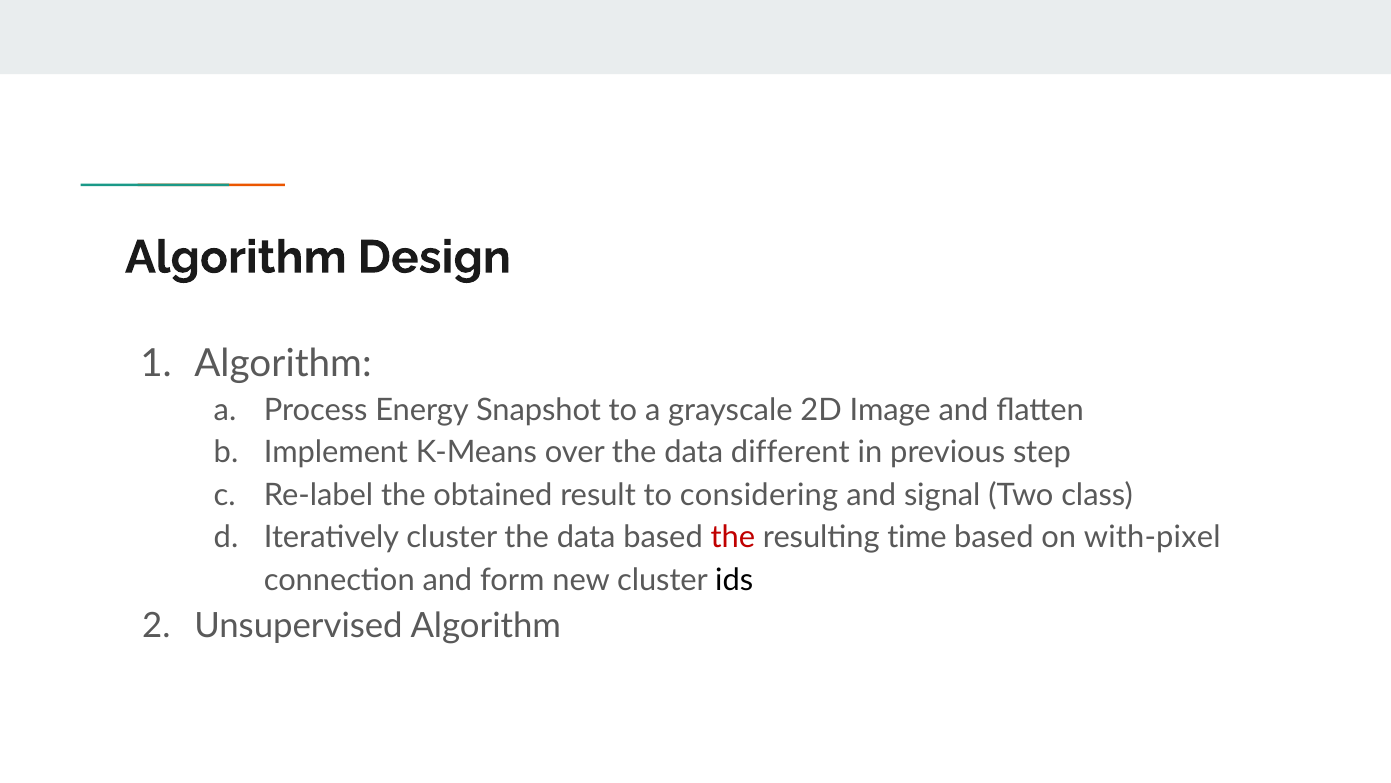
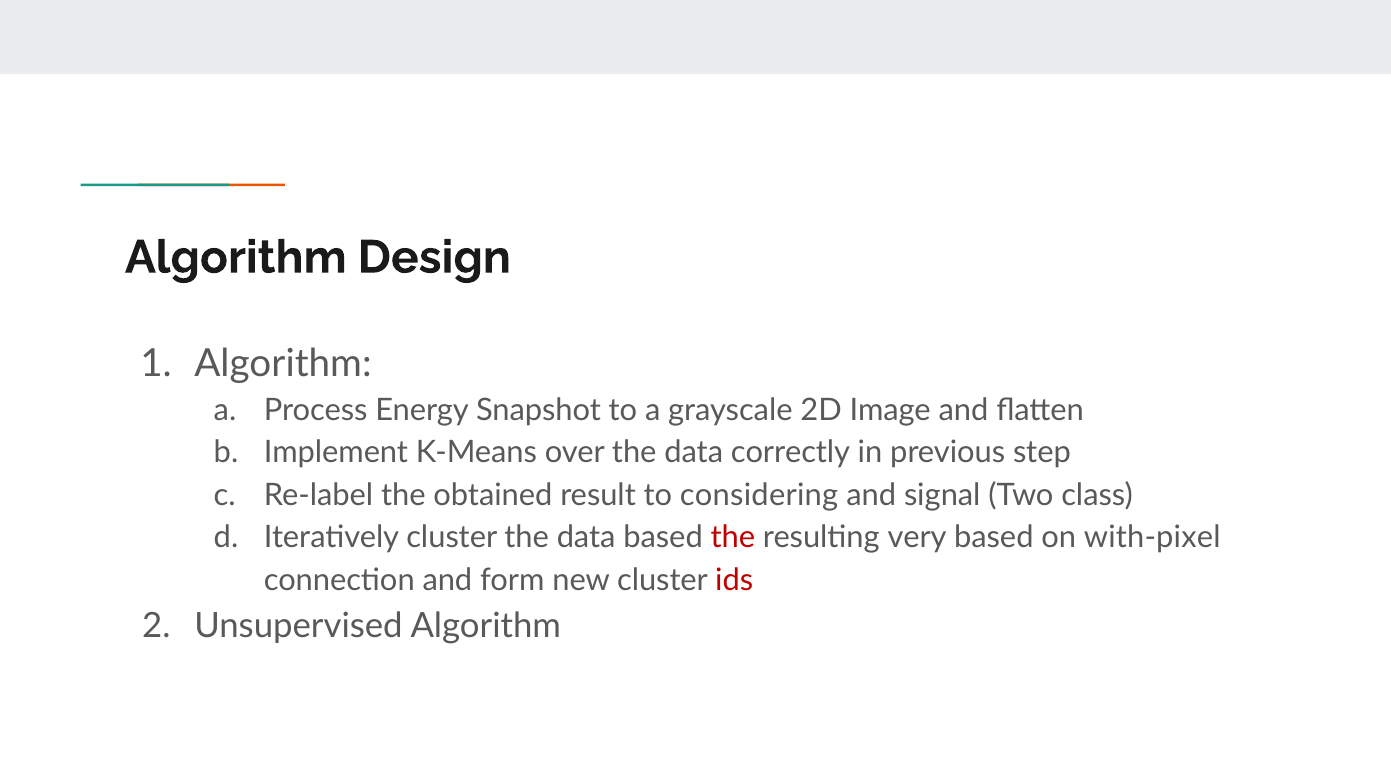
different: different -> correctly (790, 452)
time: time -> very (917, 537)
ids colour: black -> red (734, 580)
